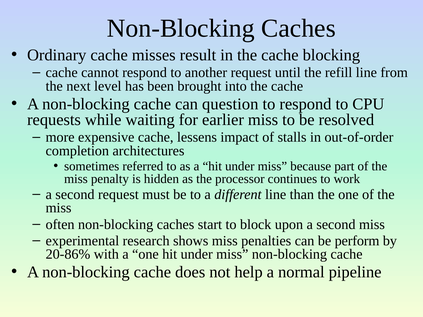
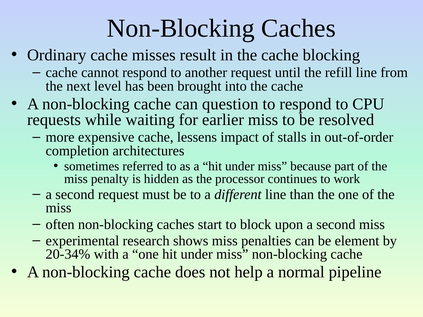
perform: perform -> element (357, 241)
20-86%: 20-86% -> 20-34% (68, 254)
